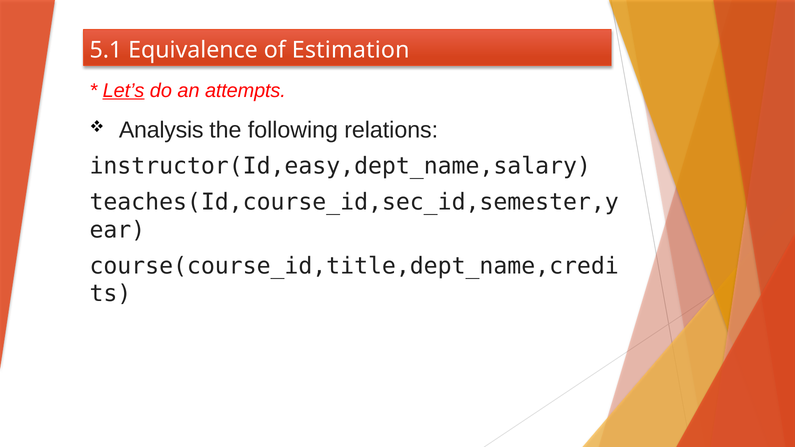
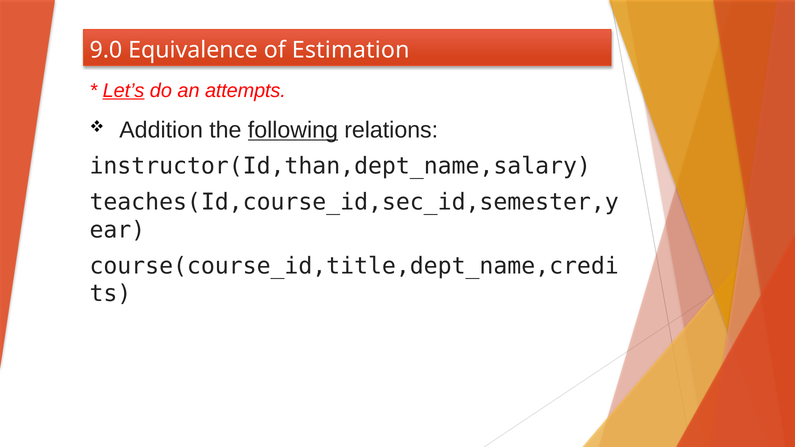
5.1: 5.1 -> 9.0 (106, 50)
Analysis: Analysis -> Addition (161, 130)
following underline: none -> present (293, 130)
instructor(Id,easy,dept_name,salary: instructor(Id,easy,dept_name,salary -> instructor(Id,than,dept_name,salary (340, 166)
